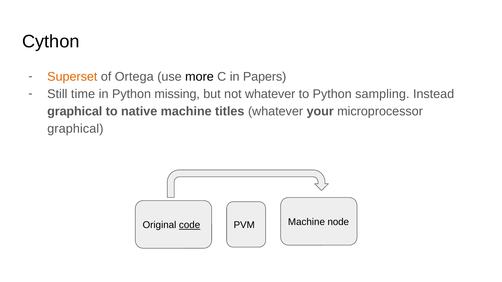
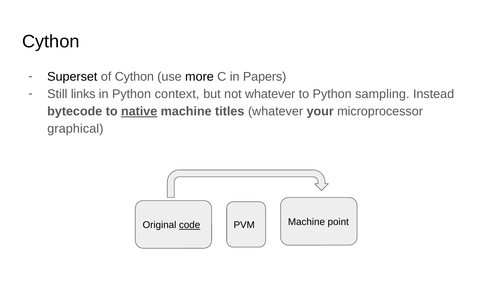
Superset colour: orange -> black (72, 77)
of Ortega: Ortega -> Cython (134, 77)
time: time -> links (83, 94)
missing: missing -> context (177, 94)
graphical: graphical -> bytecode (75, 112)
native underline: none -> present (139, 112)
node: node -> point (338, 222)
